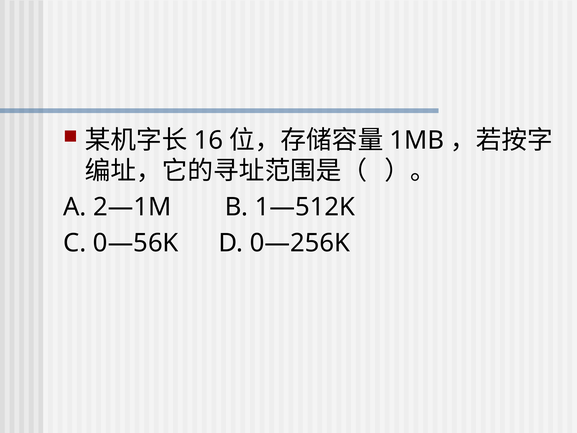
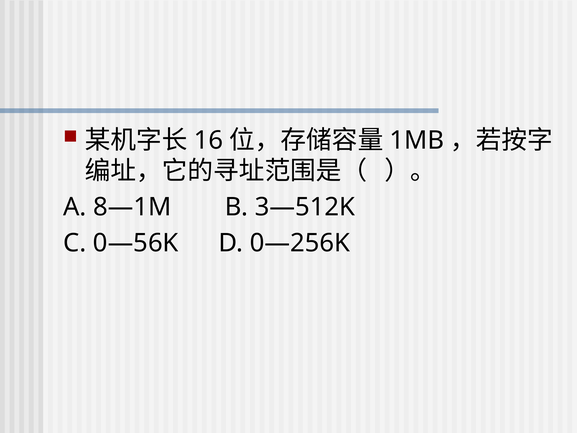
2—1M: 2—1M -> 8—1M (132, 207)
1—512K: 1—512K -> 3—512K (305, 207)
